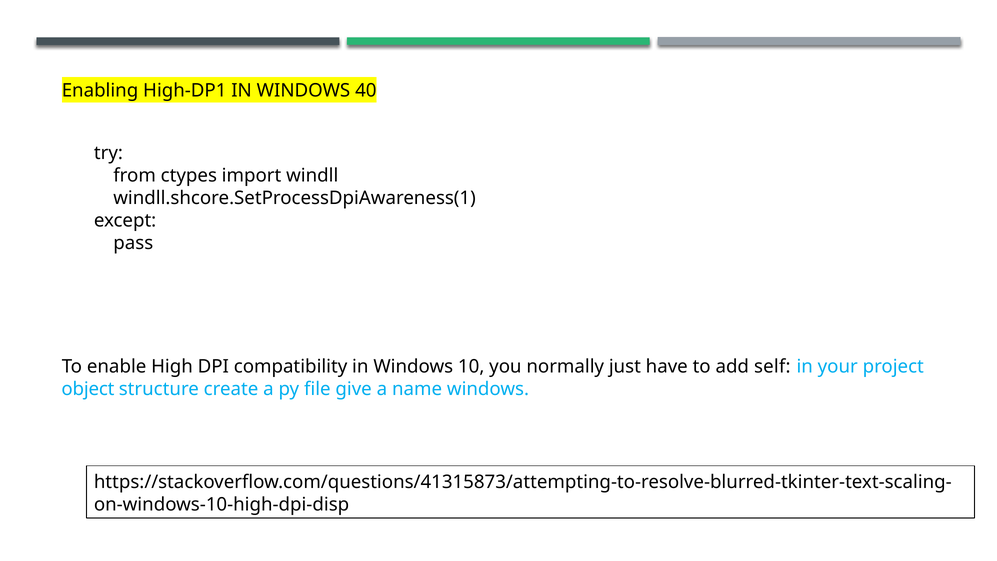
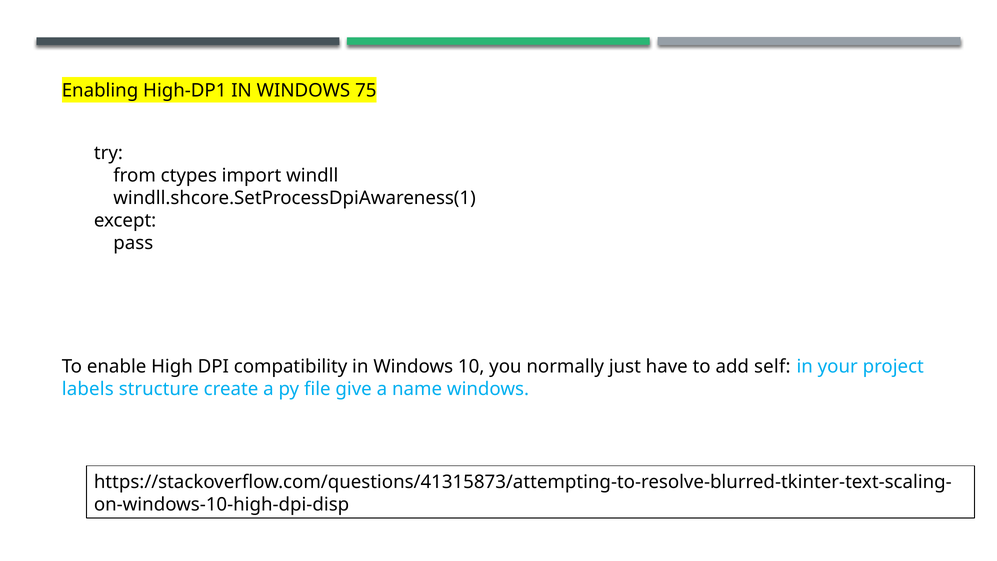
40: 40 -> 75 (366, 91)
object: object -> labels (88, 389)
